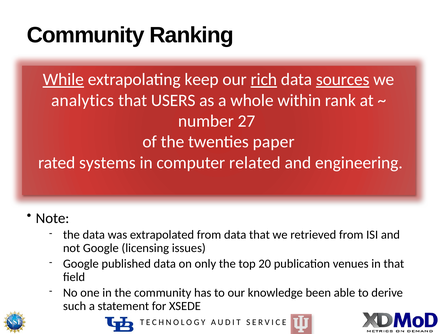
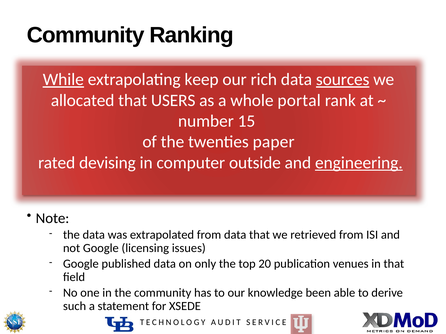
rich underline: present -> none (264, 80)
analytics: analytics -> allocated (83, 101)
within: within -> portal (299, 101)
27: 27 -> 15 (246, 121)
systems: systems -> devising (107, 163)
related: related -> outside (255, 163)
engineering underline: none -> present (359, 163)
